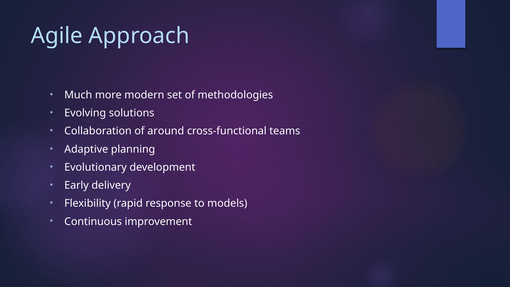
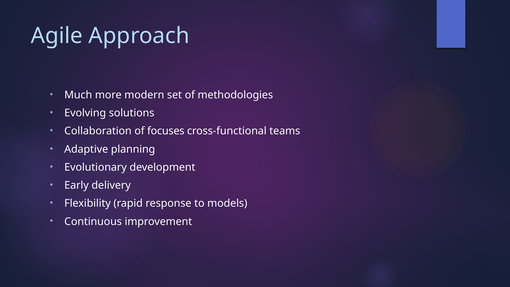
around: around -> focuses (166, 131)
